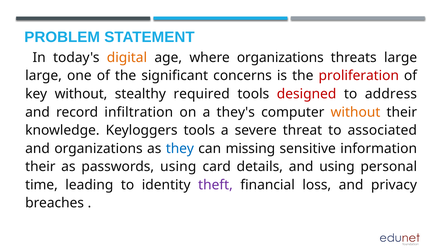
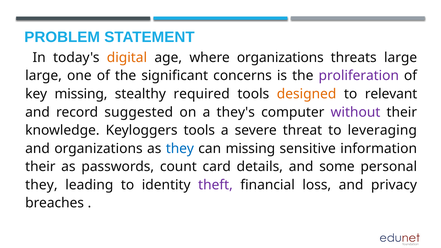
proliferation colour: red -> purple (359, 76)
key without: without -> missing (81, 94)
designed colour: red -> orange (307, 94)
address: address -> relevant (391, 94)
infiltration: infiltration -> suggested (139, 112)
without colour: orange -> purple (355, 112)
associated: associated -> leveraging (382, 130)
passwords using: using -> count (178, 167)
and using: using -> some (337, 167)
time: time -> they (41, 185)
